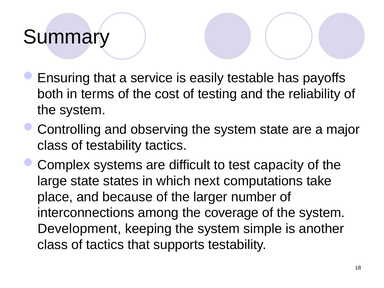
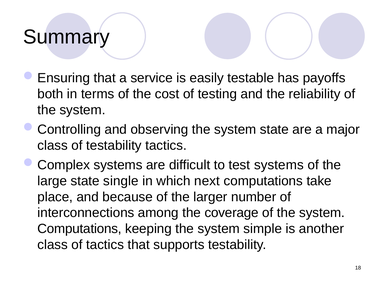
test capacity: capacity -> systems (279, 165)
states: states -> single (121, 181)
Development: Development -> Computations (80, 229)
